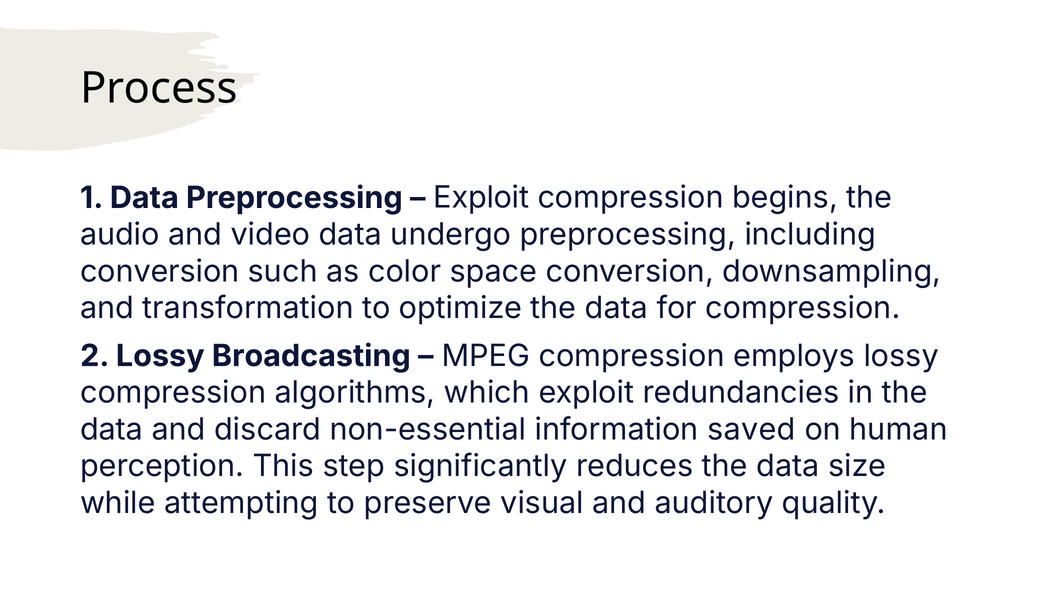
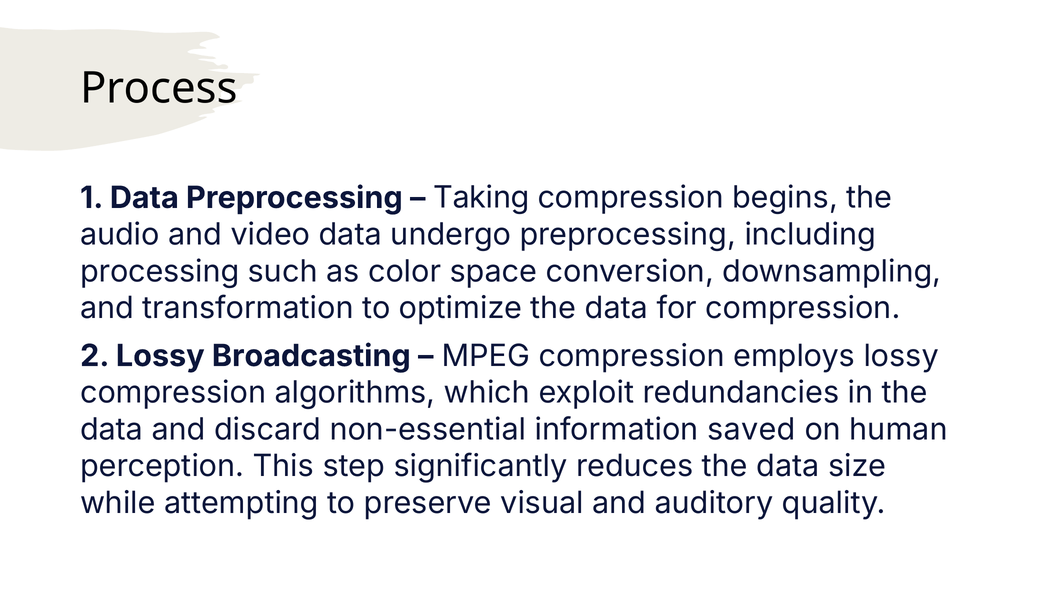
Exploit: Exploit -> Taking (481, 198)
conversion: conversion -> processing (160, 271)
